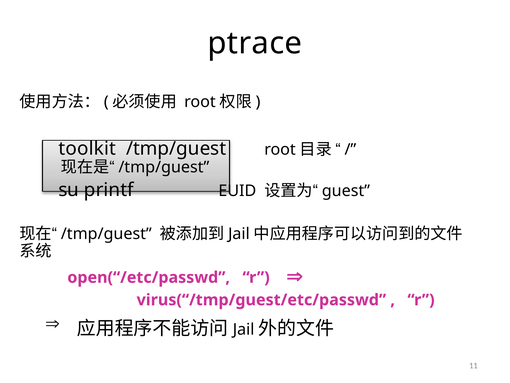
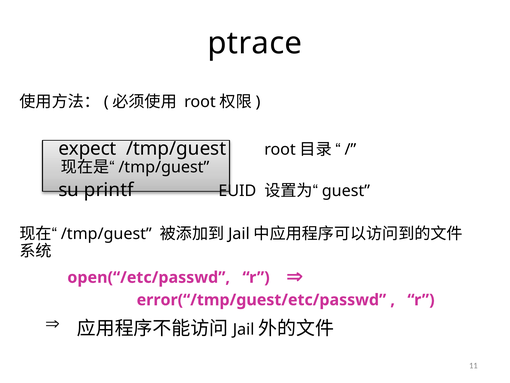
toolkit: toolkit -> expect (87, 148)
virus(“/tmp/guest/etc/passwd: virus(“/tmp/guest/etc/passwd -> error(“/tmp/guest/etc/passwd (261, 300)
